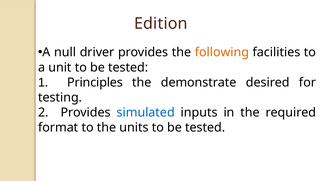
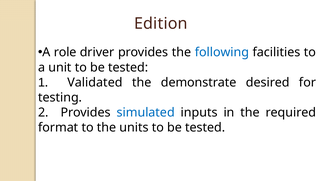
null: null -> role (65, 52)
following colour: orange -> blue (222, 52)
Principles: Principles -> Validated (95, 82)
